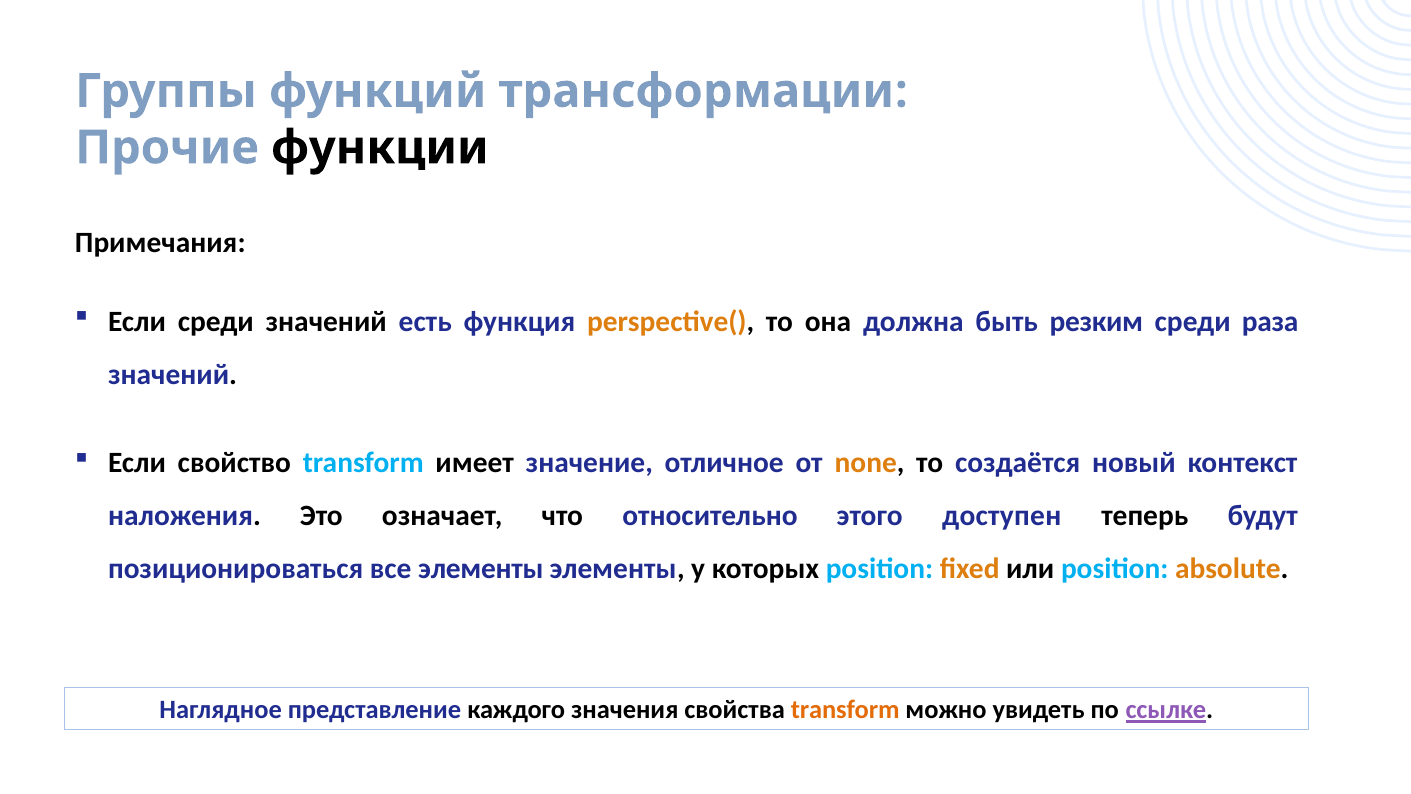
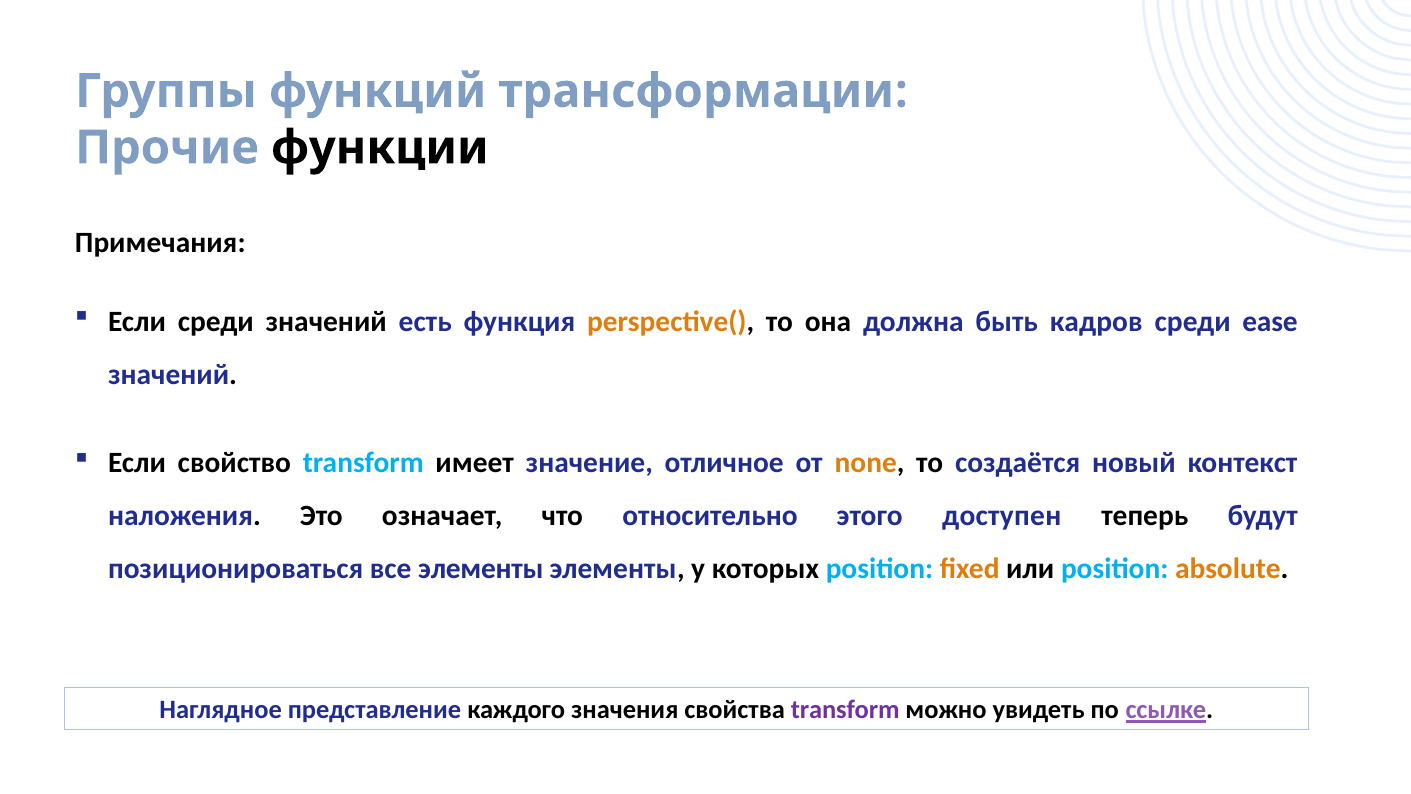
резким: резким -> кадров (1096, 322)
раза: раза -> ease (1270, 322)
transform colour: orange -> purple (845, 710)
